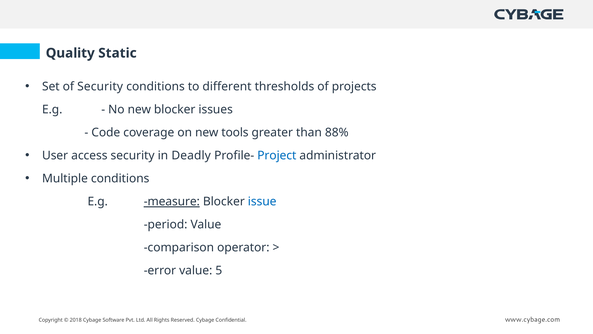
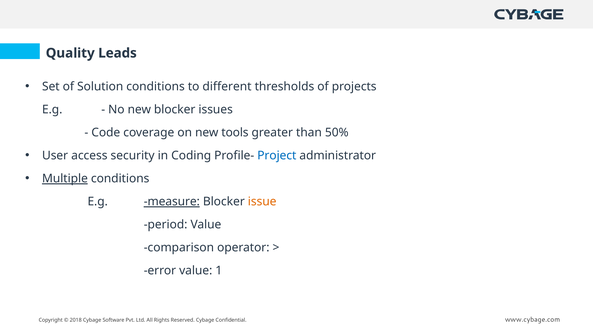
Static: Static -> Leads (118, 53)
of Security: Security -> Solution (100, 87)
88%: 88% -> 50% (337, 133)
Deadly: Deadly -> Coding (191, 156)
Multiple underline: none -> present (65, 178)
issue colour: blue -> orange (262, 201)
5: 5 -> 1 (219, 270)
